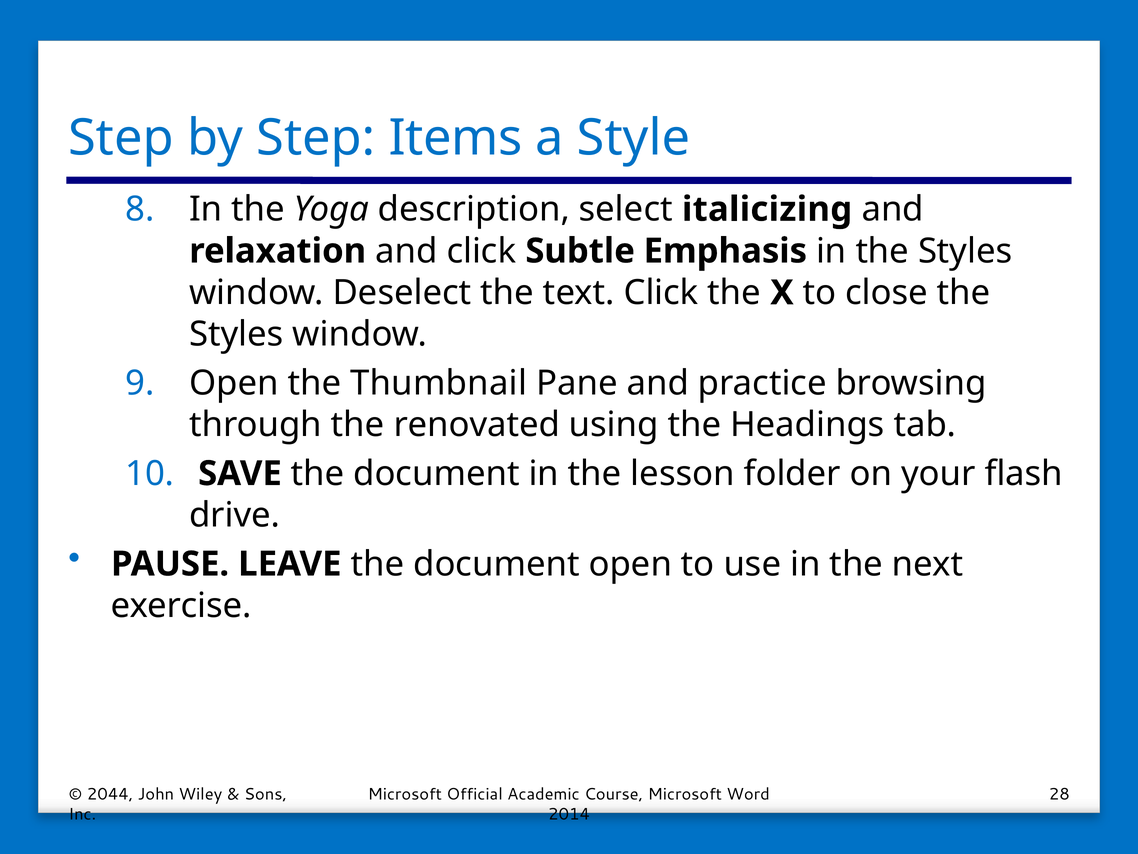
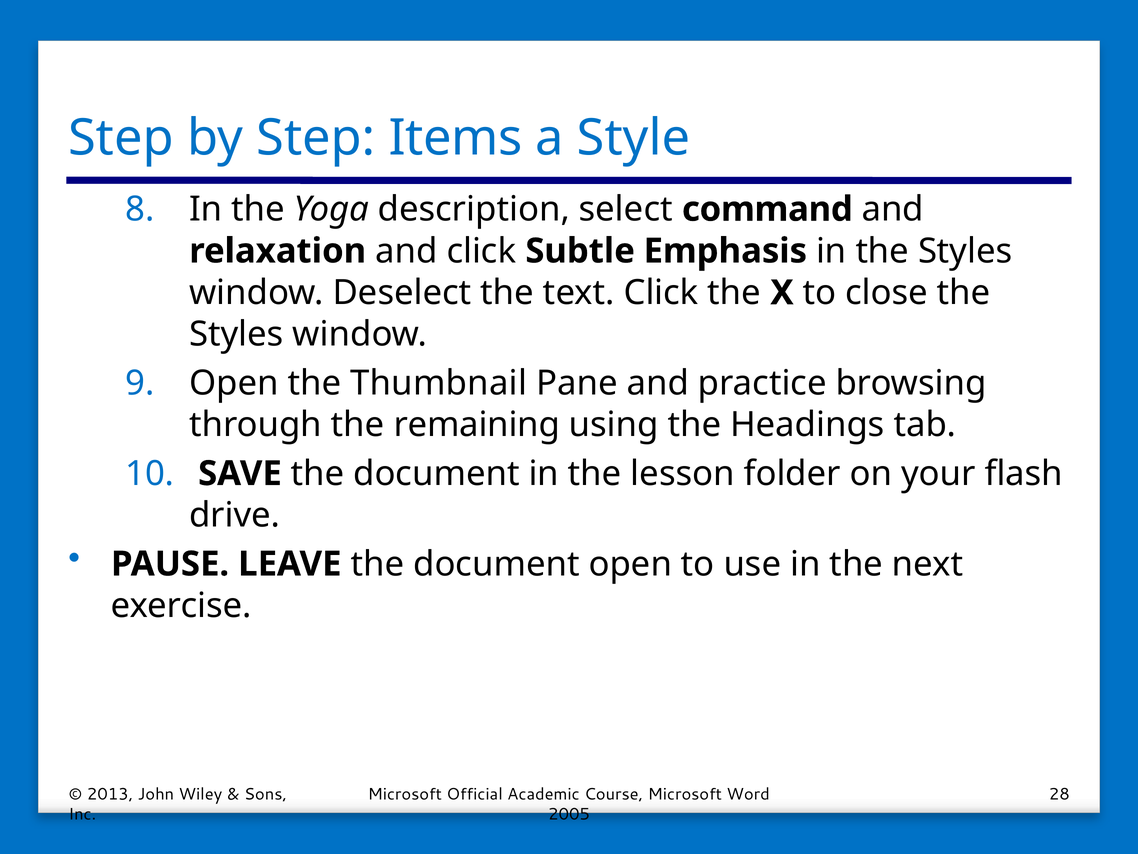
italicizing: italicizing -> command (767, 209)
renovated: renovated -> remaining (477, 425)
2044: 2044 -> 2013 (110, 794)
2014: 2014 -> 2005 (569, 814)
